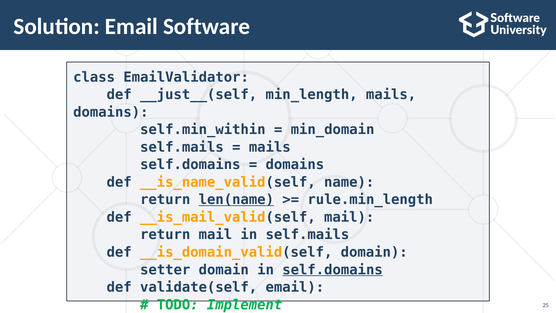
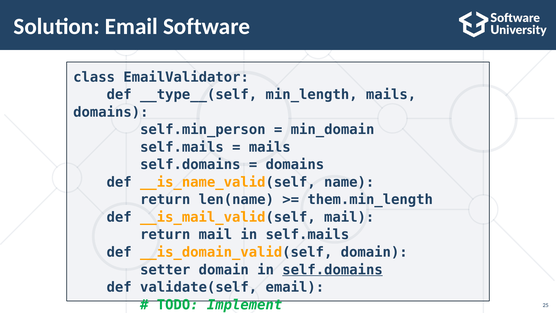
__just__(self: __just__(self -> __type__(self (199, 95)
self.min_within: self.min_within -> self.min_person (203, 130)
len(name underline: present -> none (236, 200)
rule.min_length: rule.min_length -> them.min_length (370, 200)
